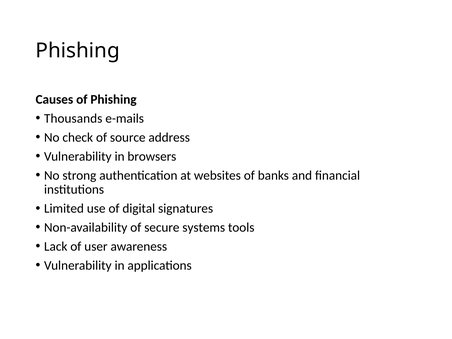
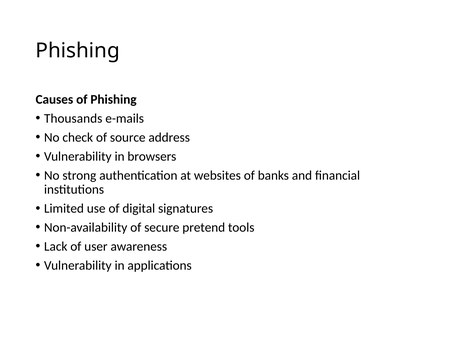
systems: systems -> pretend (204, 227)
